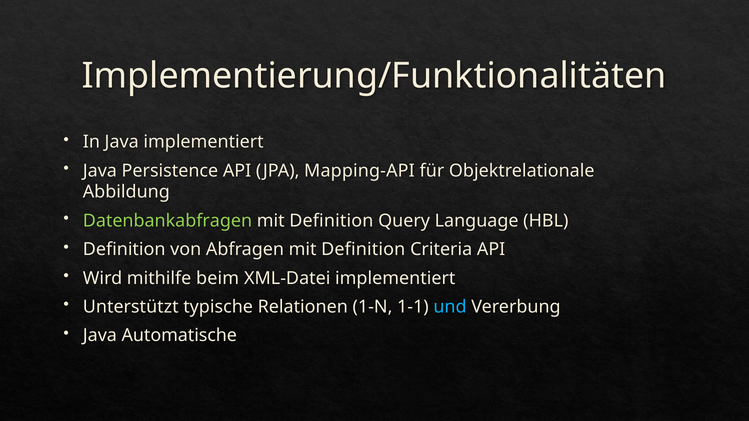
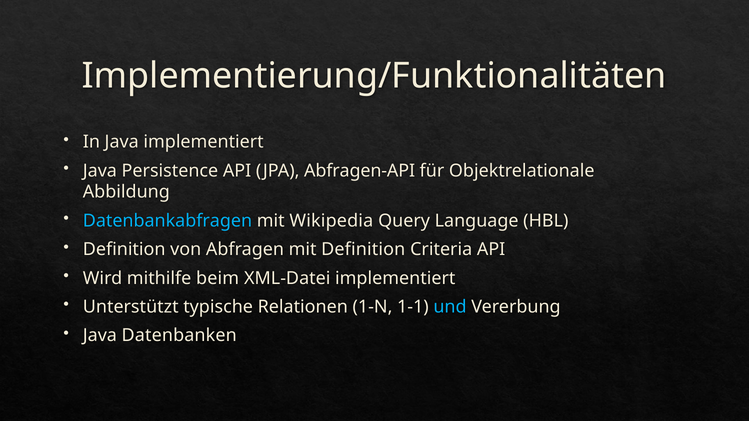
Mapping-API: Mapping-API -> Abfragen-API (360, 171)
Datenbankabfragen colour: light green -> light blue (167, 221)
Definition: Definition -> Wikipedia (331, 221)
Automatische: Automatische -> Datenbanken (179, 336)
